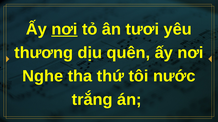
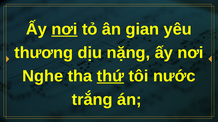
tươi: tươi -> gian (142, 29)
quên: quên -> nặng (128, 53)
thứ underline: none -> present (110, 76)
